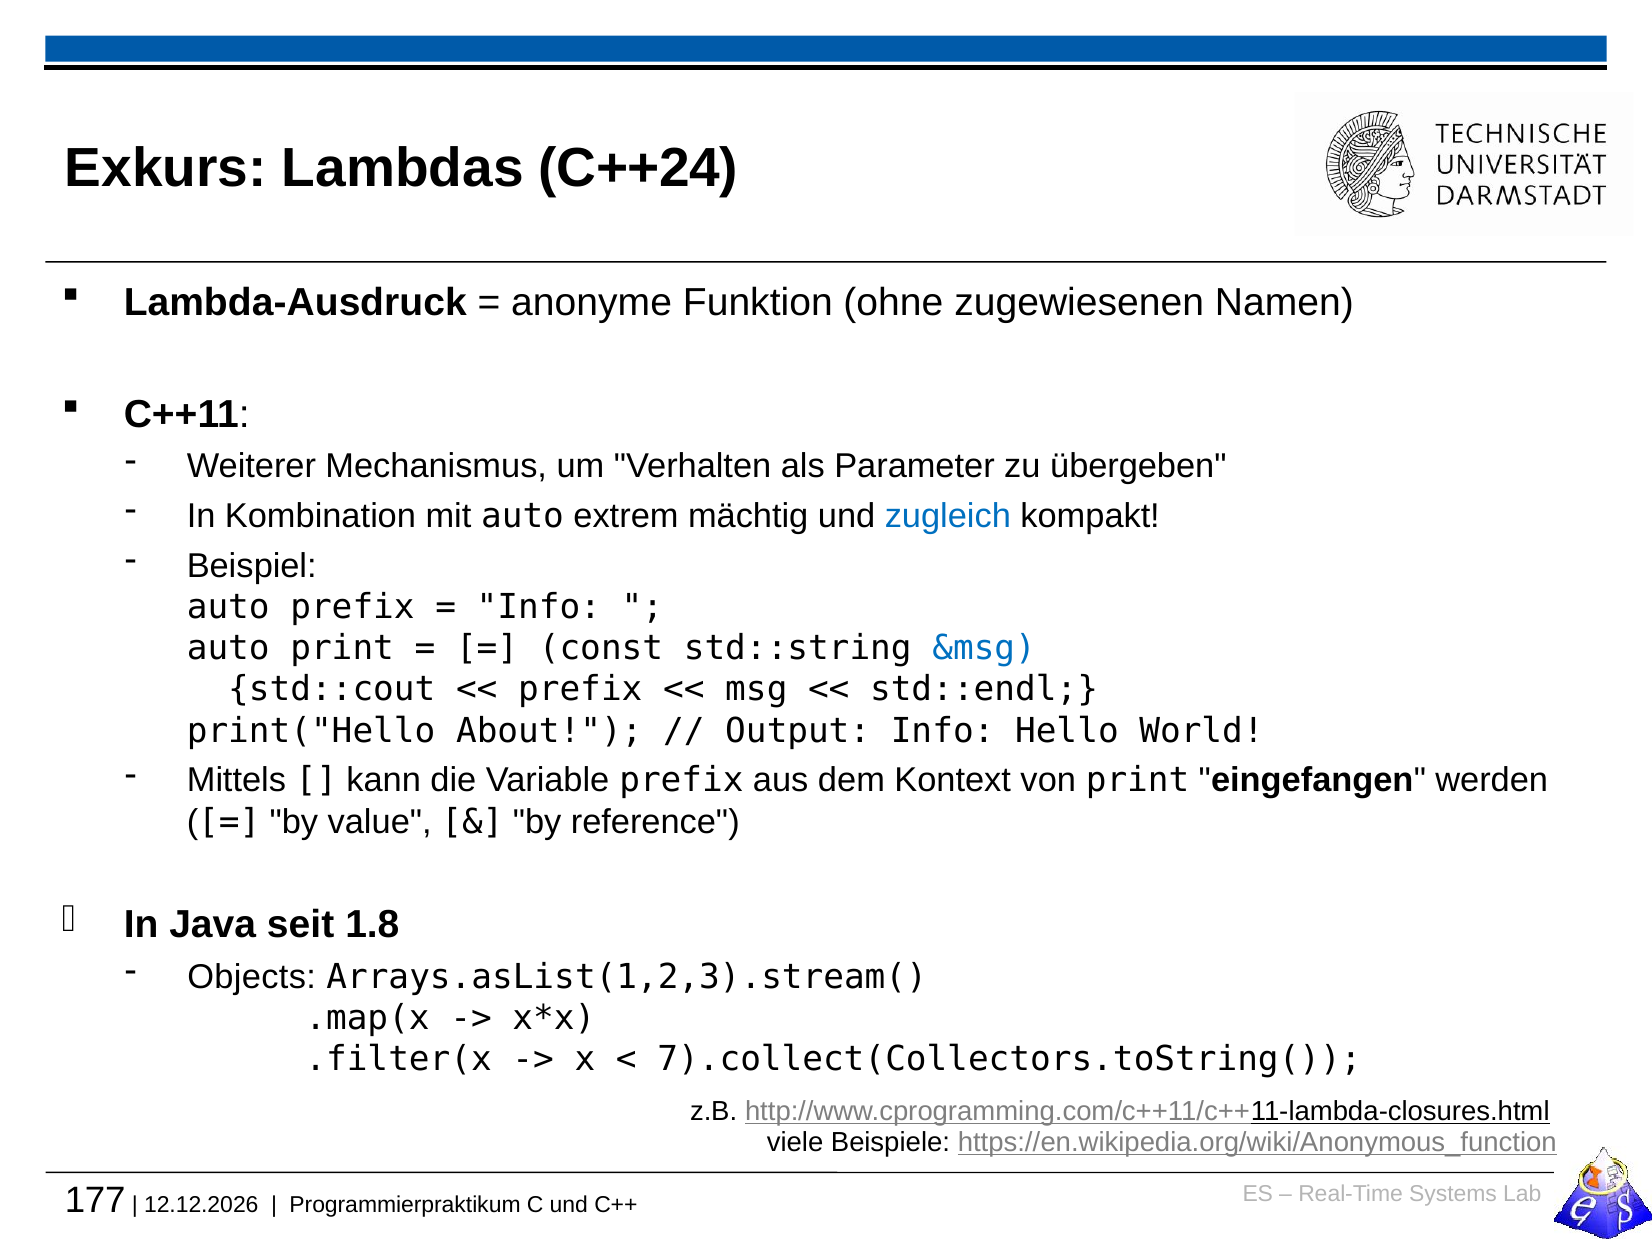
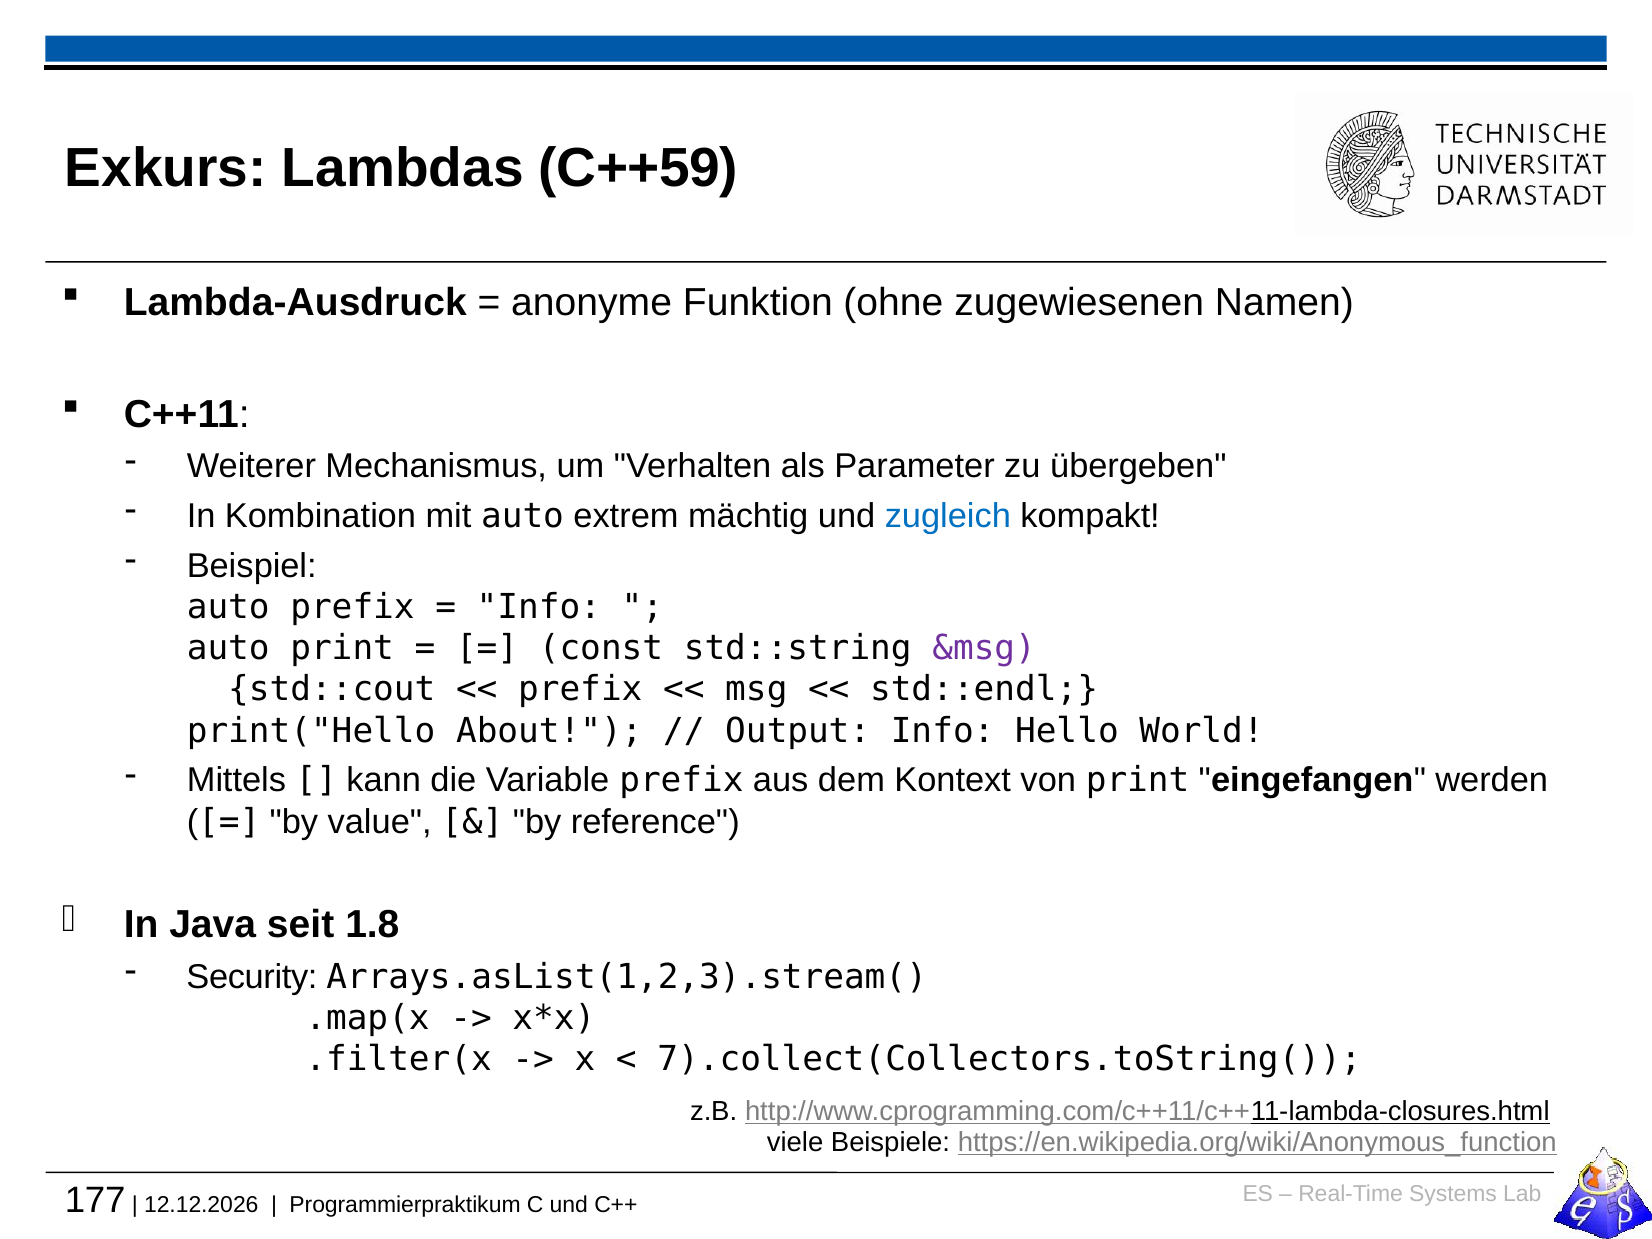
C++24: C++24 -> C++59 (638, 168)
&msg colour: blue -> purple (984, 648)
Objects: Objects -> Security (252, 977)
